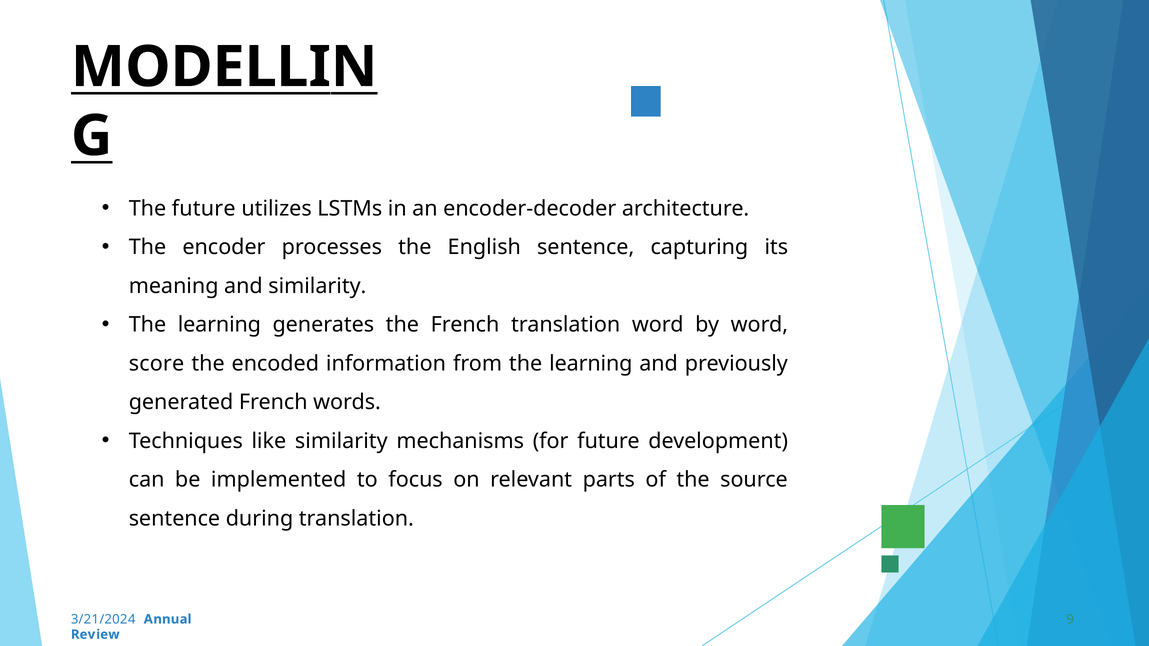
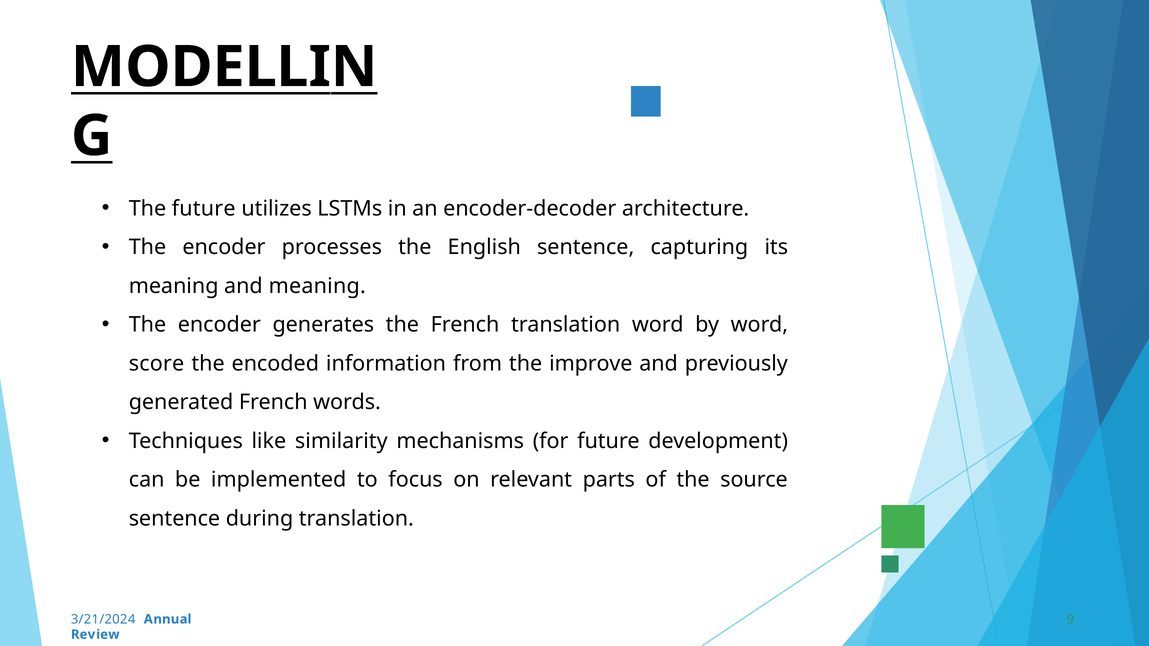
and similarity: similarity -> meaning (317, 286)
learning: learning -> encoder (219, 325)
from the learning: learning -> improve (591, 364)
